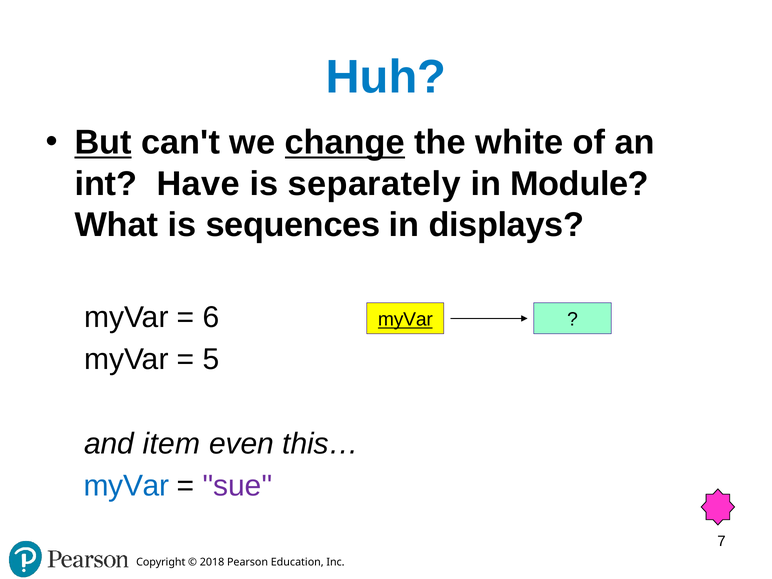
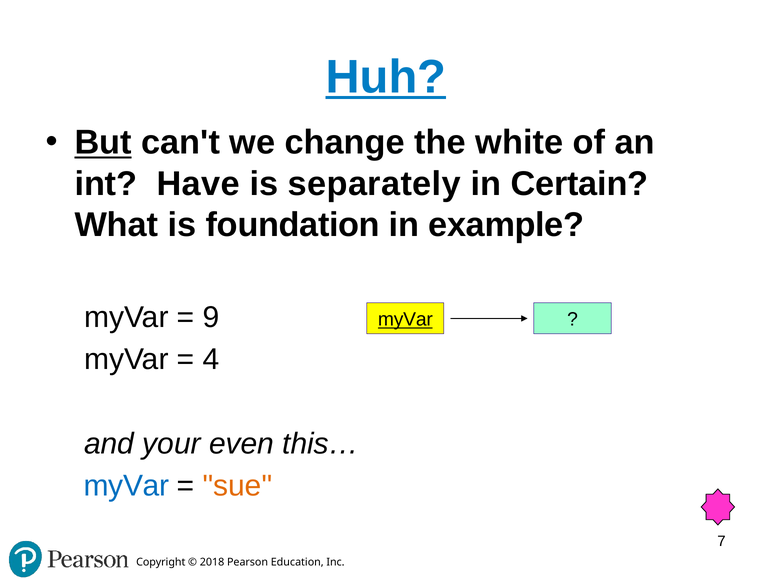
Huh underline: none -> present (386, 77)
change underline: present -> none (345, 143)
Module: Module -> Certain (579, 184)
sequences: sequences -> foundation (293, 225)
displays: displays -> example (506, 225)
6: 6 -> 9 (211, 317)
5: 5 -> 4 (211, 359)
item: item -> your (172, 444)
sue colour: purple -> orange (237, 486)
